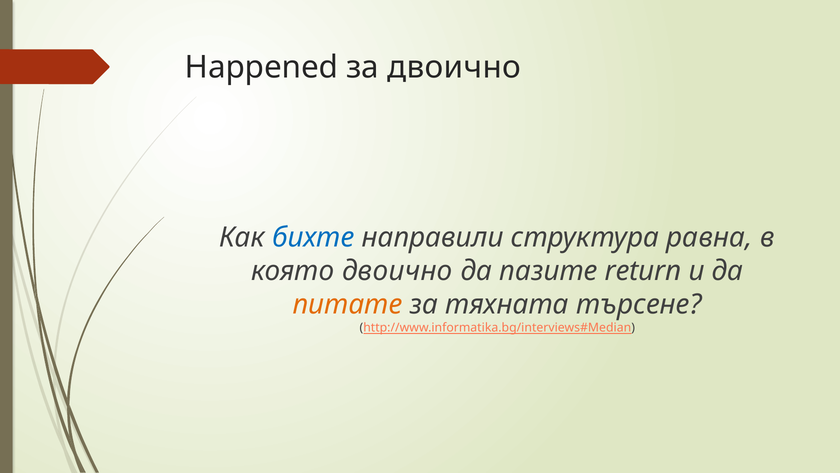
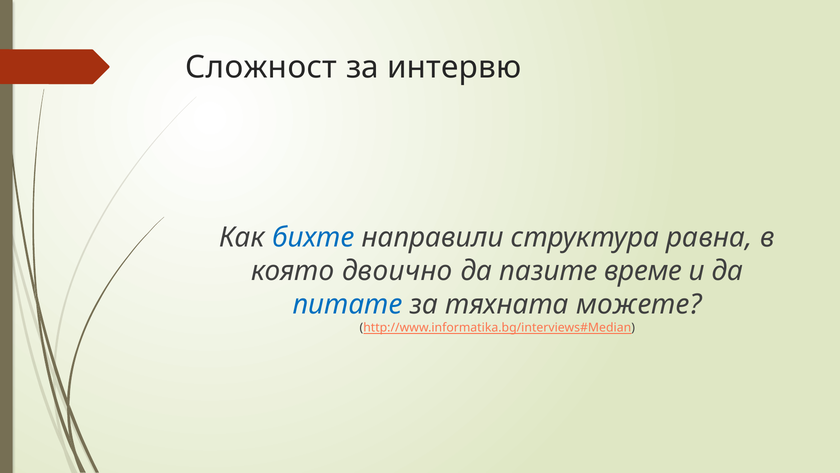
Happened: Happened -> Сложност (261, 67)
за двоично: двоично -> интервю (454, 67)
return: return -> време (643, 271)
питате colour: orange -> blue (348, 304)
търсене: търсене -> можете (639, 304)
